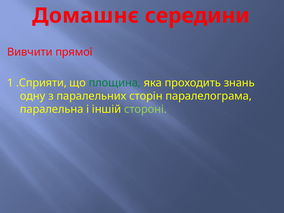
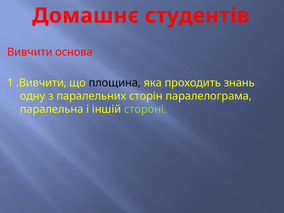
середини: середини -> студентів (197, 16)
прямої: прямої -> основа (74, 52)
.Сприяти: .Сприяти -> .Вивчити (41, 83)
площина colour: green -> black (115, 83)
